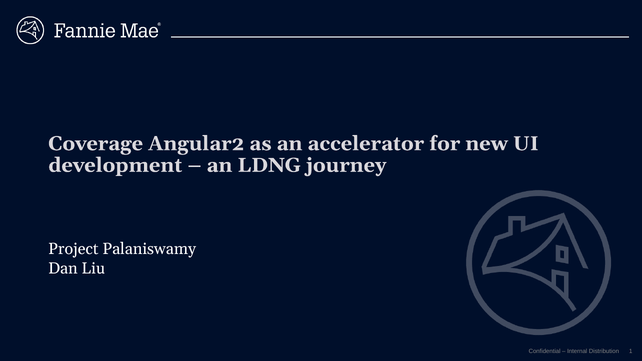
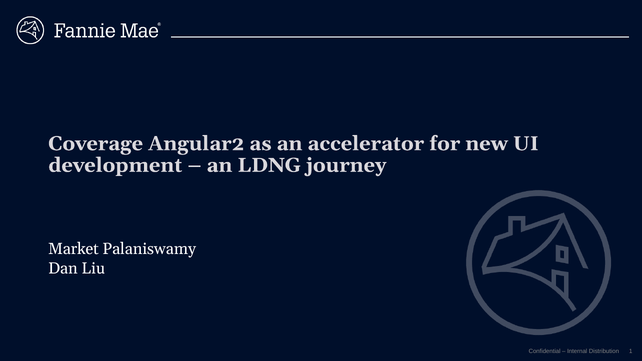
Project: Project -> Market (73, 249)
